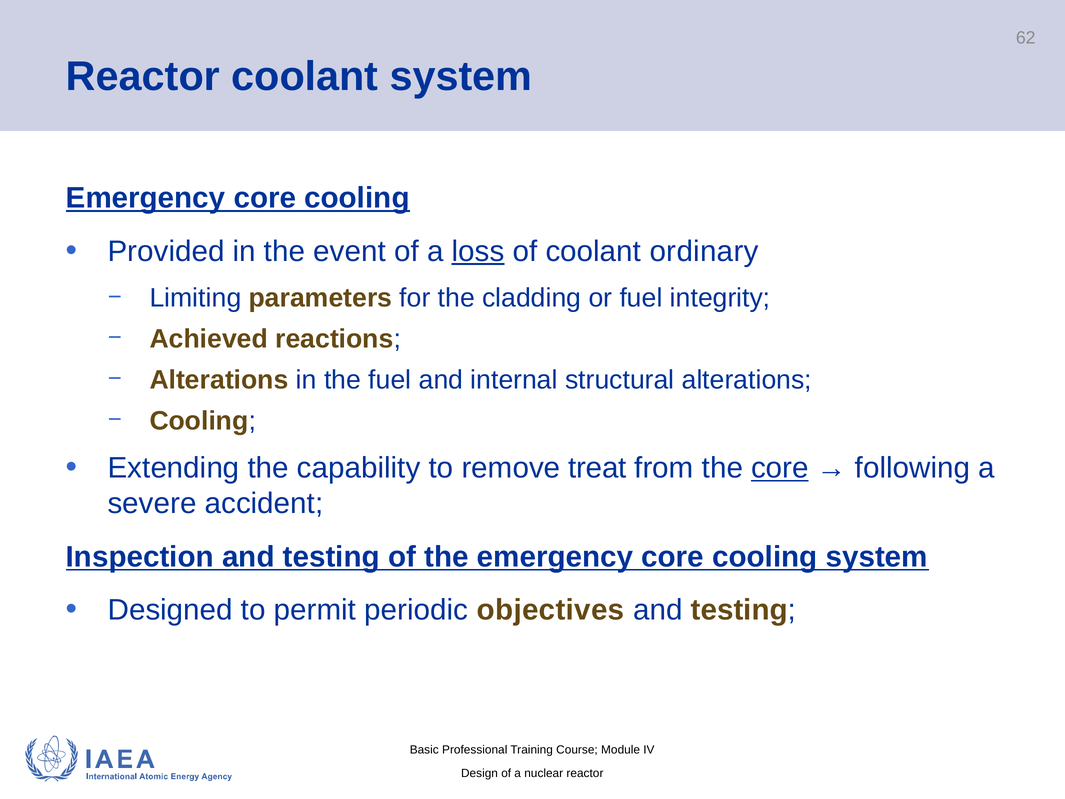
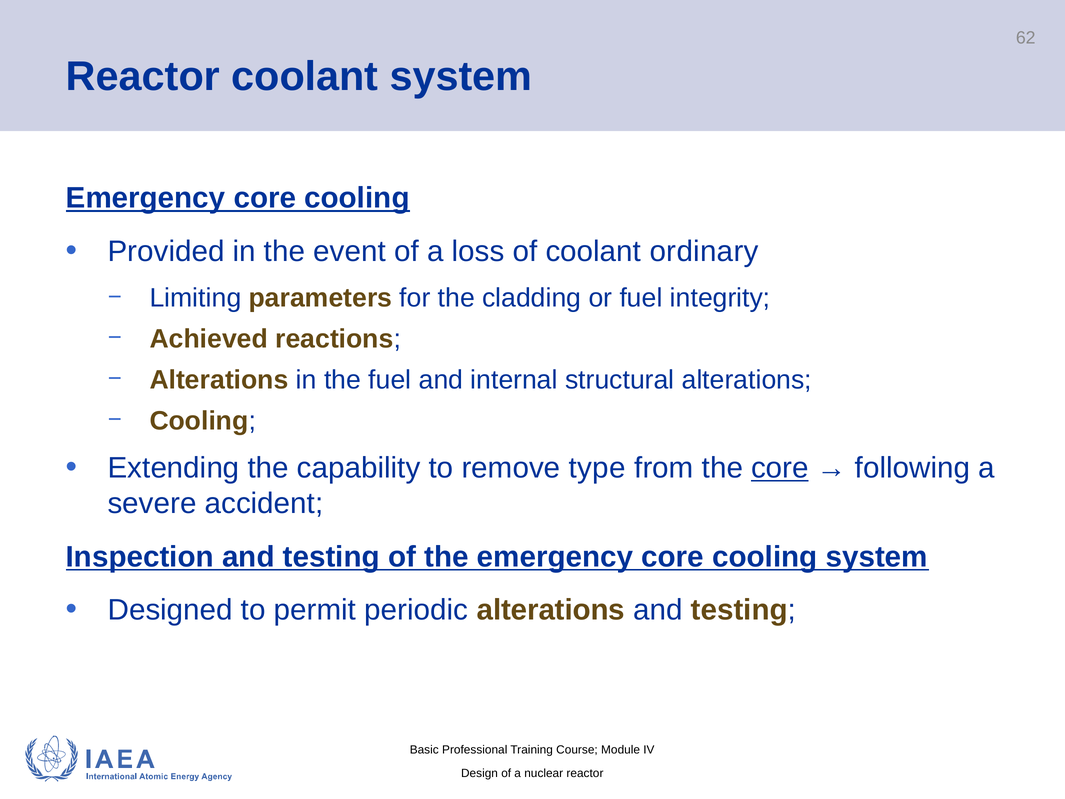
loss underline: present -> none (478, 251)
treat: treat -> type (597, 468)
periodic objectives: objectives -> alterations (551, 610)
